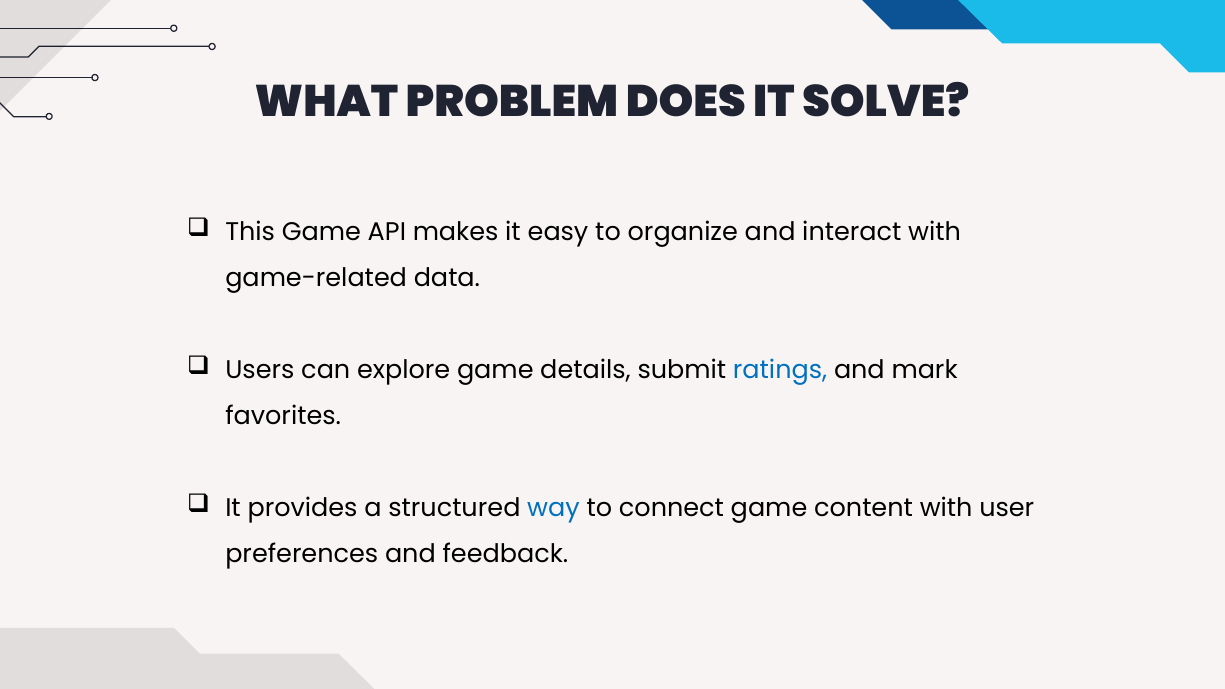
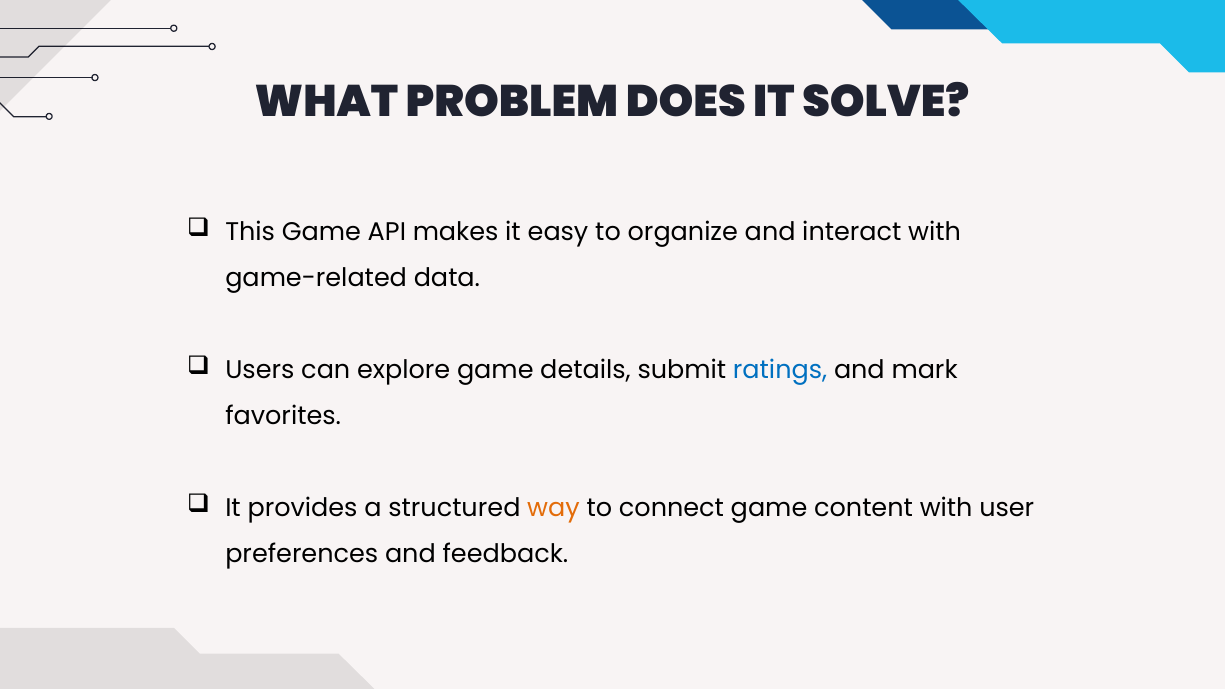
way colour: blue -> orange (553, 508)
